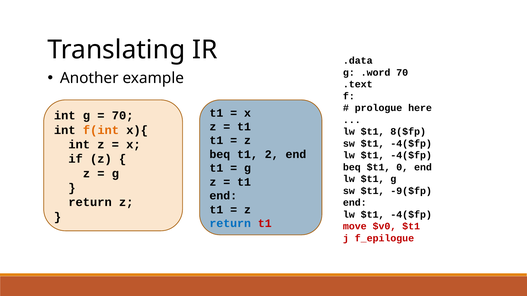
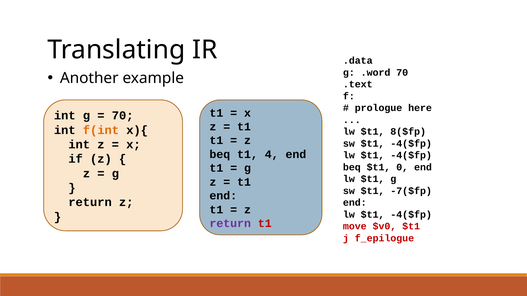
2: 2 -> 4 (272, 155)
-9($fp: -9($fp -> -7($fp (411, 191)
return colour: blue -> purple (230, 224)
